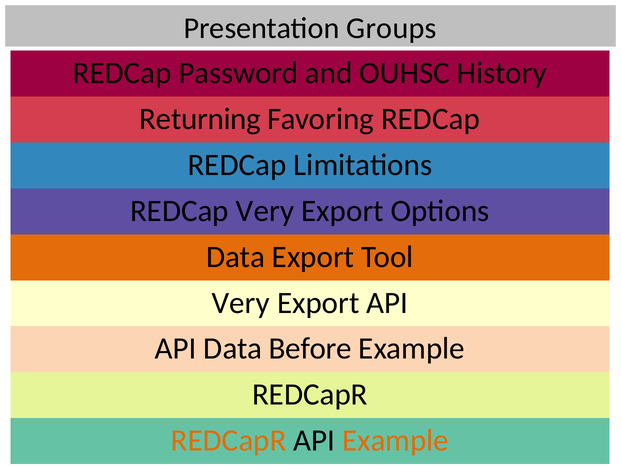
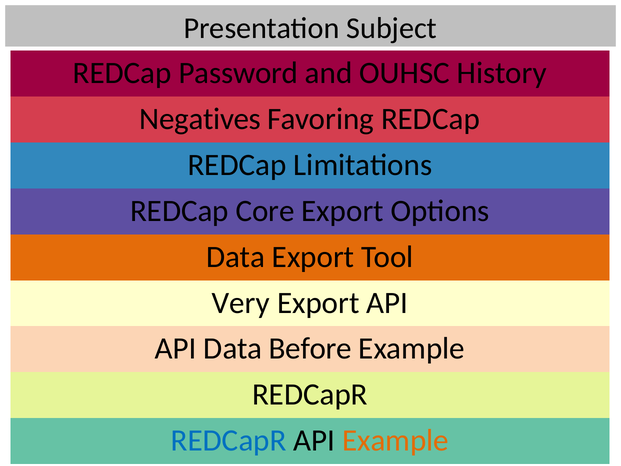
Groups: Groups -> Subject (392, 28)
Returning: Returning -> Negatives (200, 119)
REDCap Very: Very -> Core (265, 211)
REDCapR colour: orange -> blue (229, 440)
